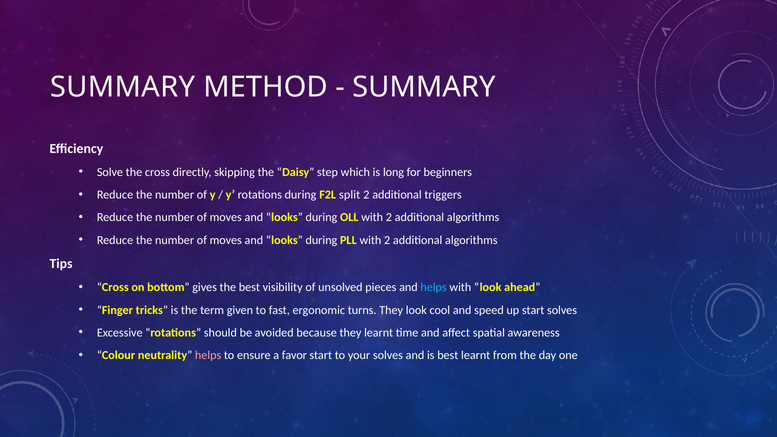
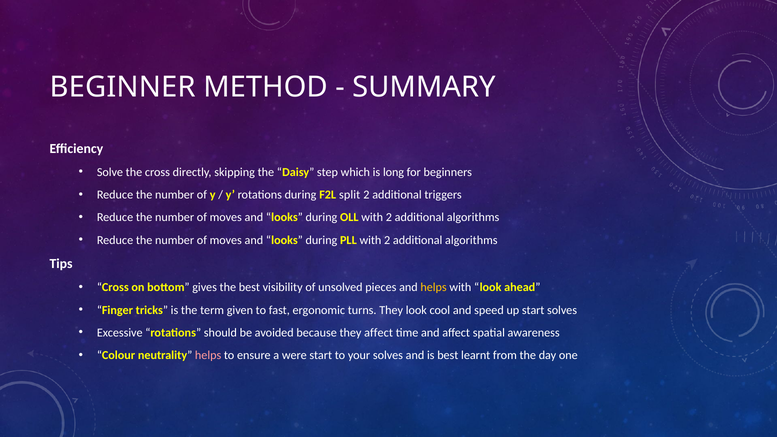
SUMMARY: SUMMARY -> BEGINNER (123, 87)
helps colour: light blue -> yellow (434, 287)
they learnt: learnt -> affect (379, 333)
favor: favor -> were (294, 355)
